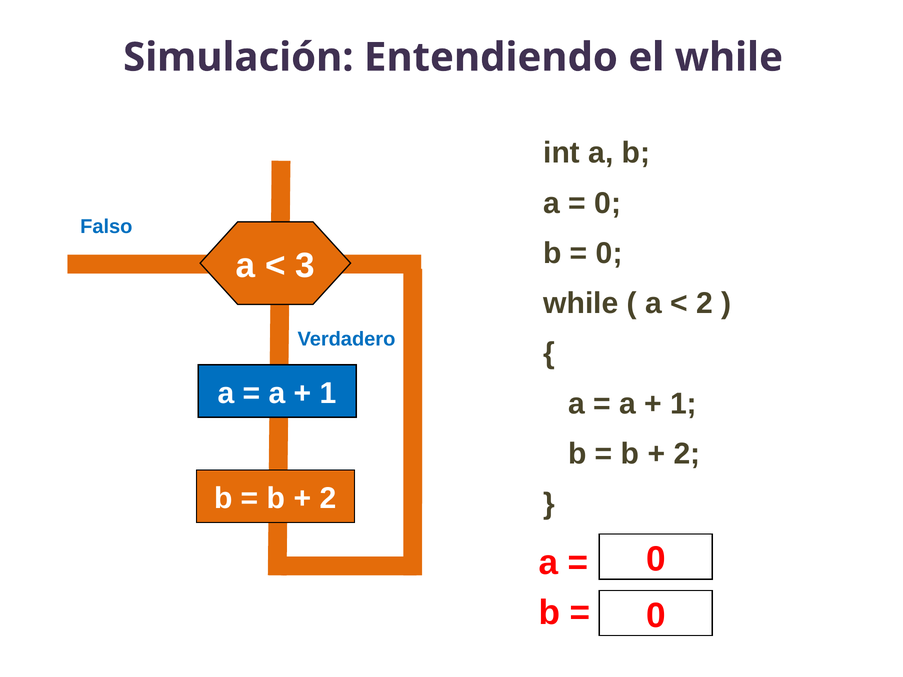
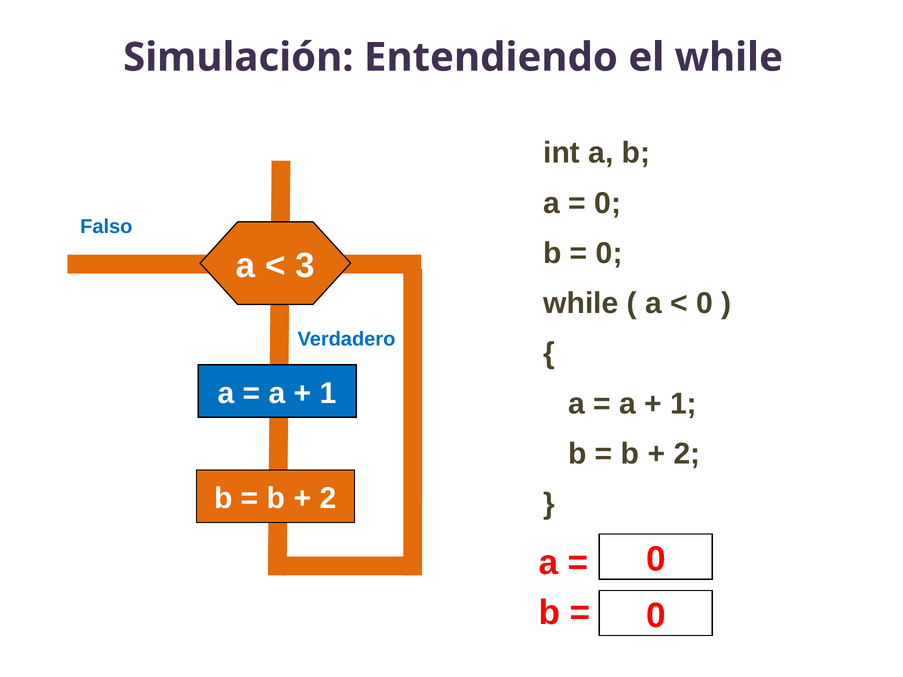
2: 2 -> 0 (704, 303)
